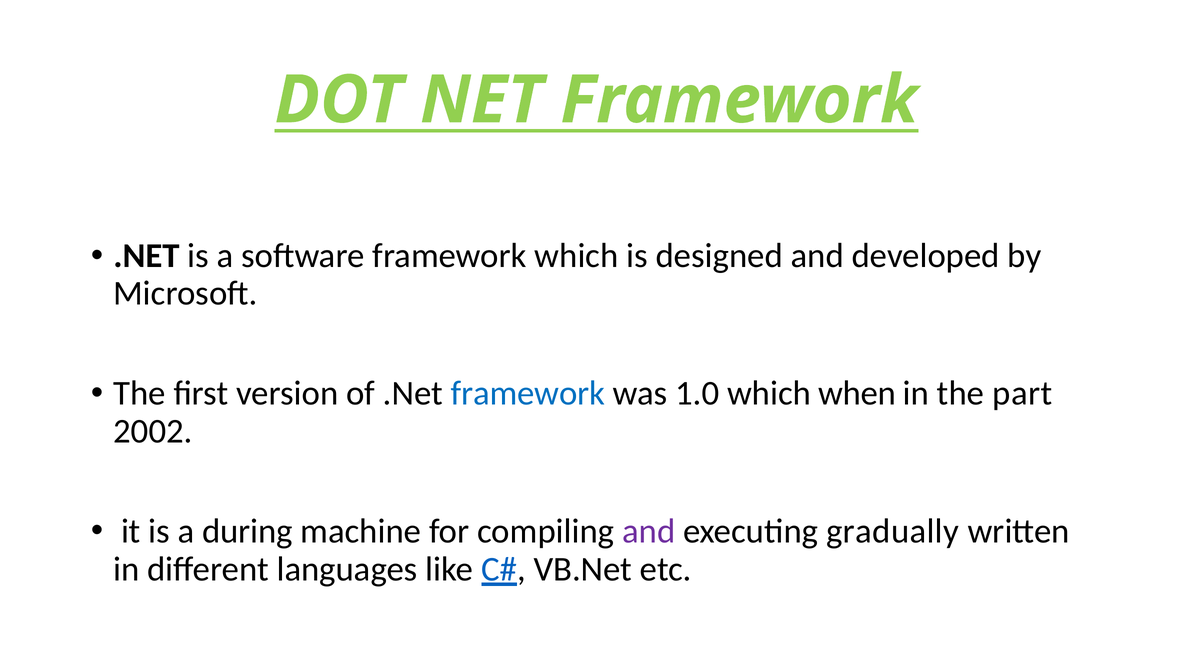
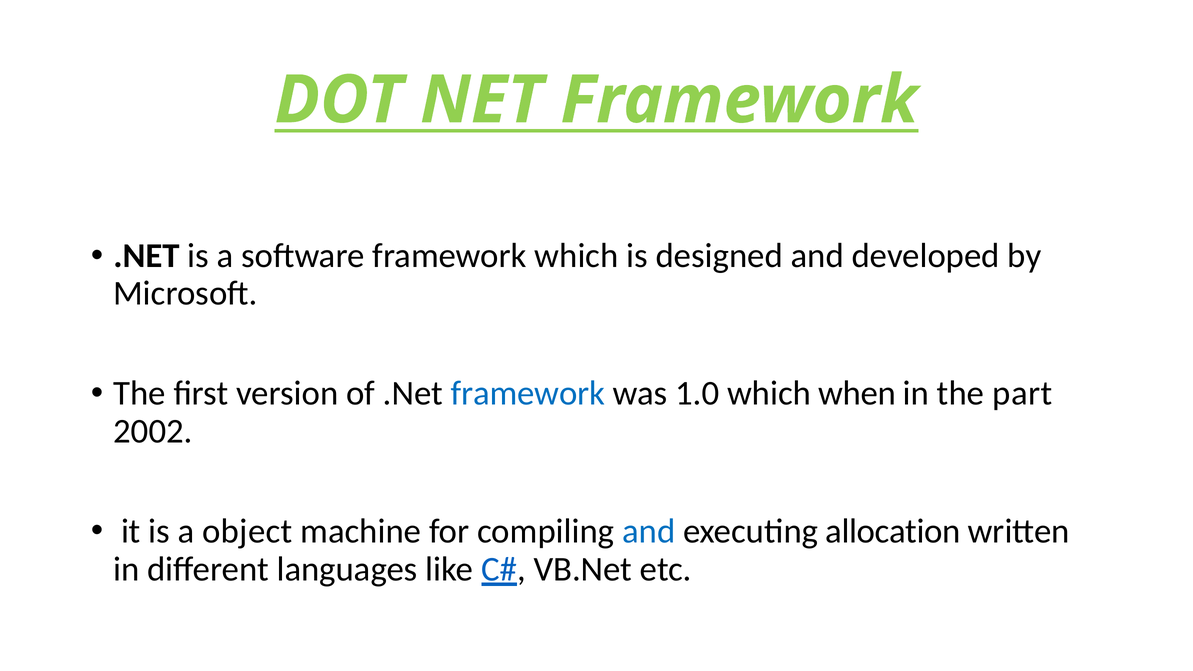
during: during -> object (247, 531)
and colour: purple -> blue (649, 531)
gradually: gradually -> allocation (893, 531)
